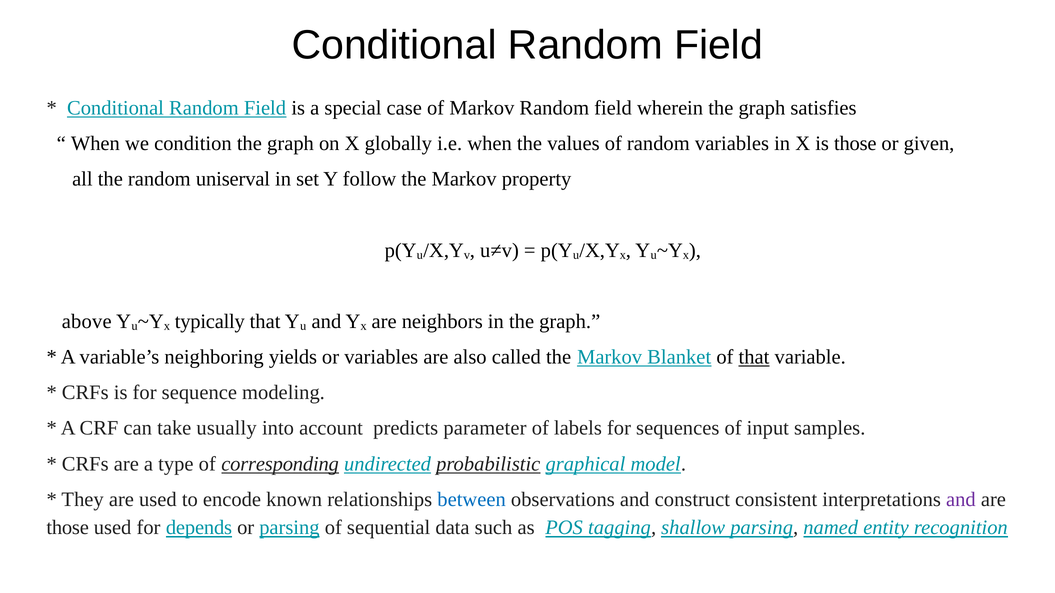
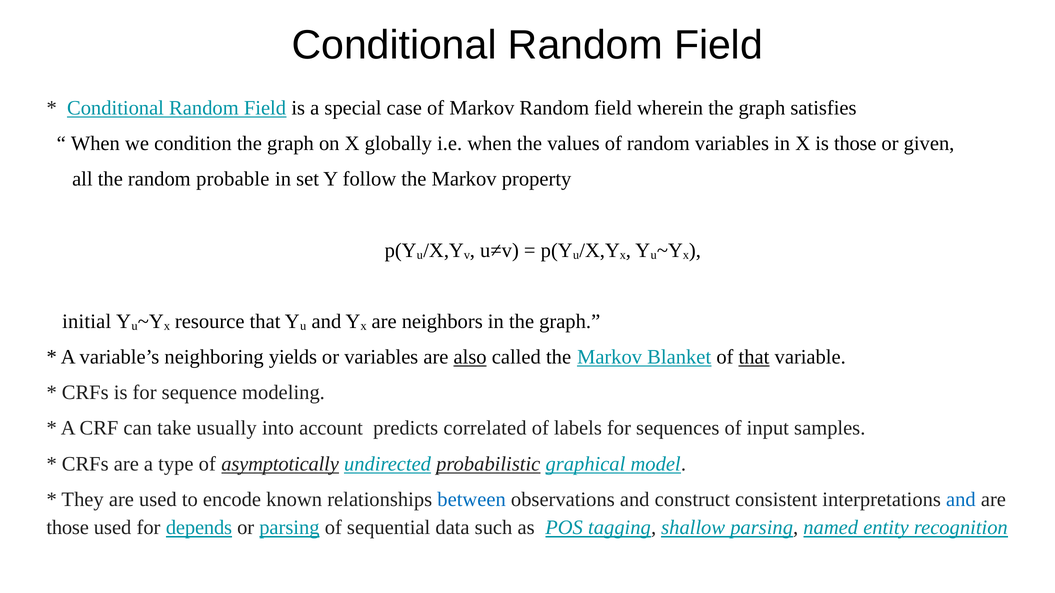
uniserval: uniserval -> probable (233, 179)
above: above -> initial (87, 322)
typically: typically -> resource (210, 322)
also underline: none -> present (470, 357)
parameter: parameter -> correlated (485, 429)
corresponding: corresponding -> asymptotically (280, 464)
and colour: purple -> blue (961, 500)
